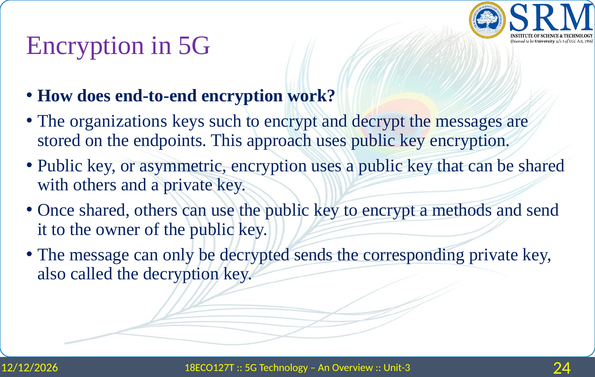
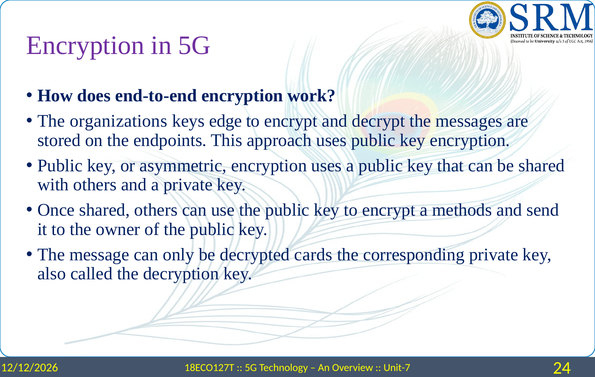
such: such -> edge (225, 121)
sends: sends -> cards (313, 255)
Unit-3: Unit-3 -> Unit-7 (397, 368)
